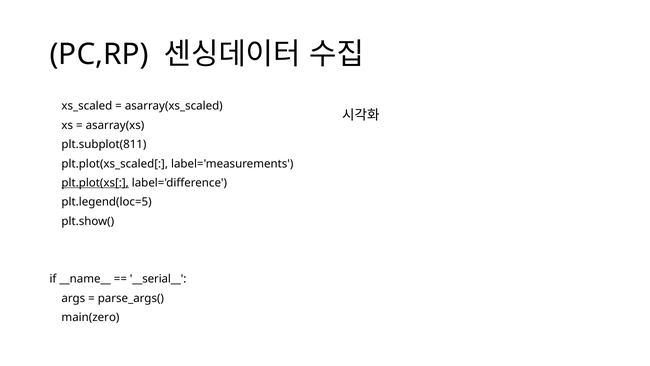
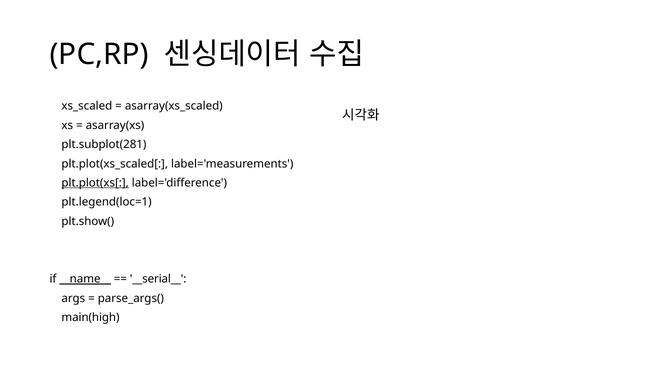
plt.subplot(811: plt.subplot(811 -> plt.subplot(281 (104, 144)
plt.legend(loc=5: plt.legend(loc=5 -> plt.legend(loc=1 (107, 202)
__name__ underline: none -> present (85, 279)
main(zero: main(zero -> main(high (90, 317)
